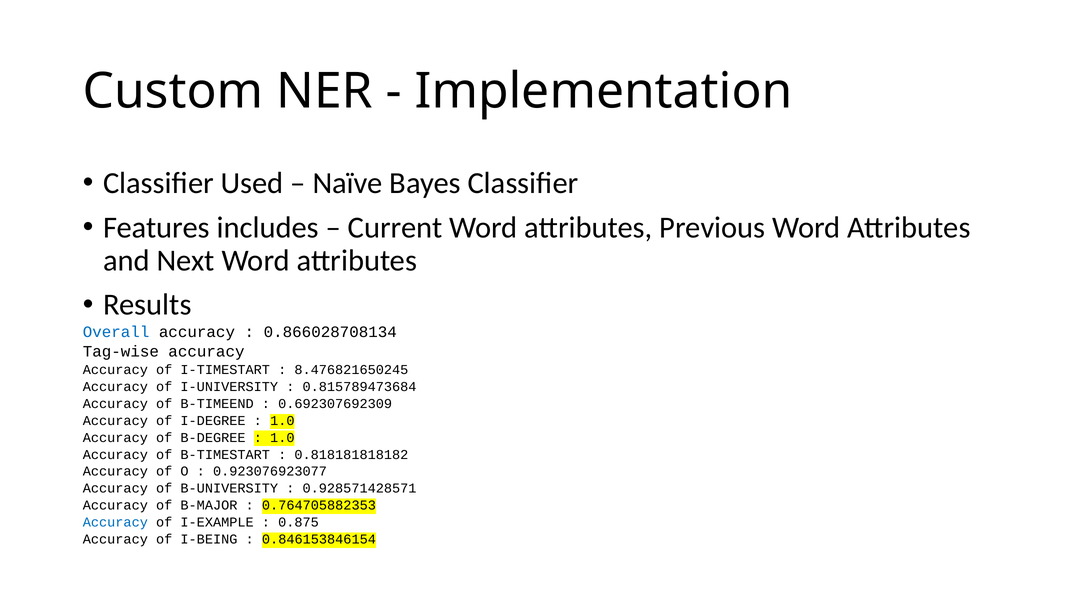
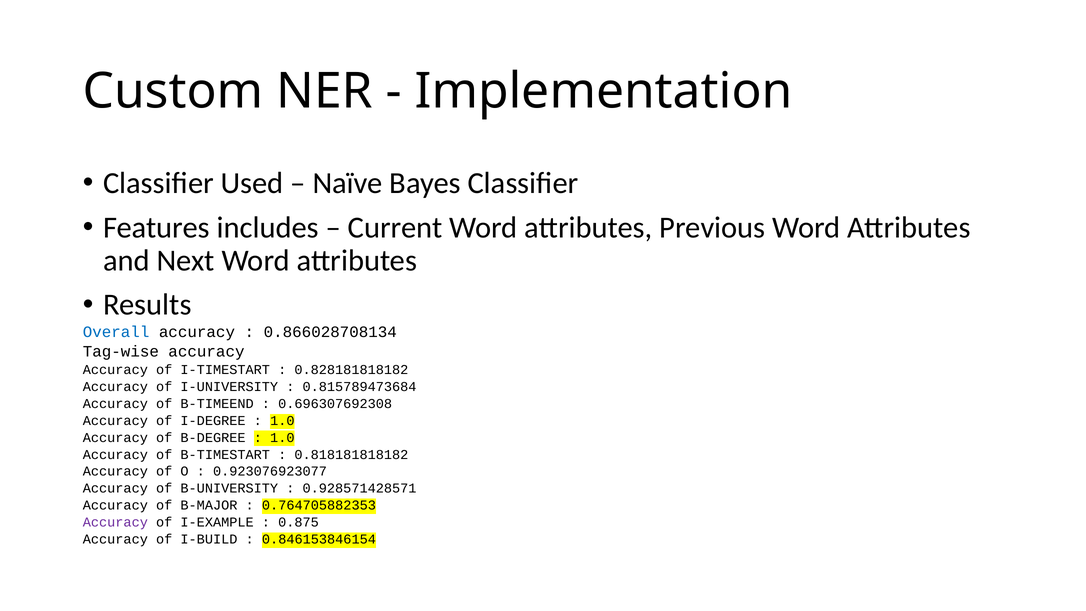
8.476821650245: 8.476821650245 -> 0.828181818182 (351, 370)
0.692307692309: 0.692307692309 -> 0.696307692308 (335, 404)
Accuracy colour: blue -> purple (115, 522)
I-BEING: I-BEING -> I-BUILD (209, 539)
